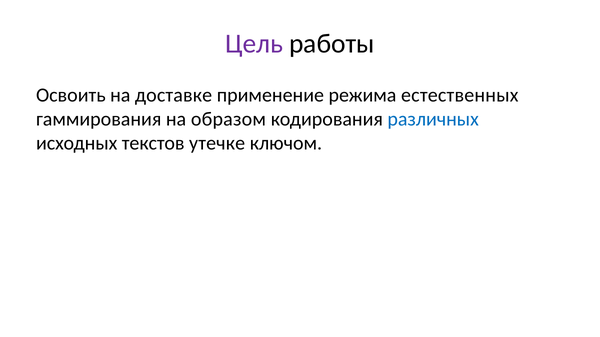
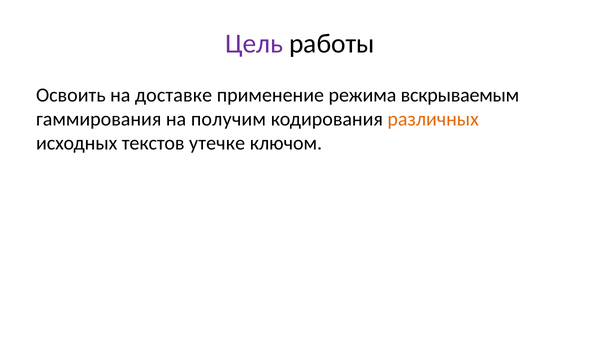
естественных: естественных -> вскрываемым (460, 95)
образом: образом -> получим (228, 119)
различных colour: blue -> orange (433, 119)
